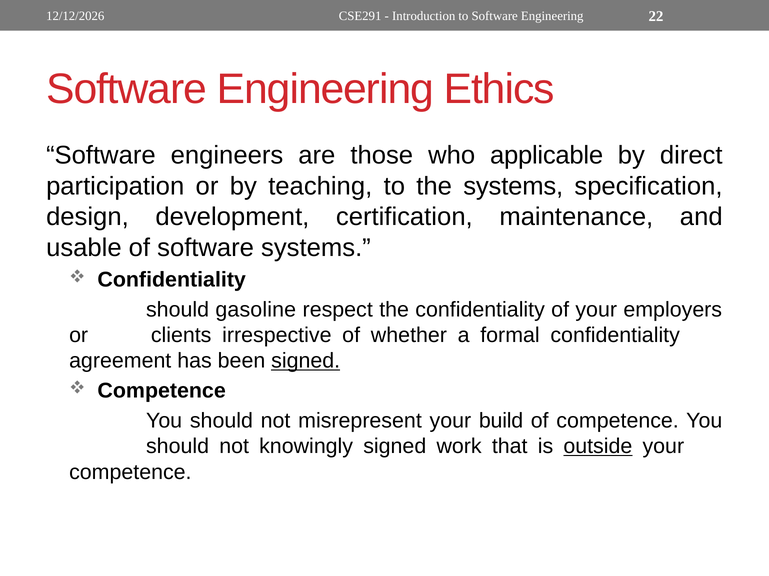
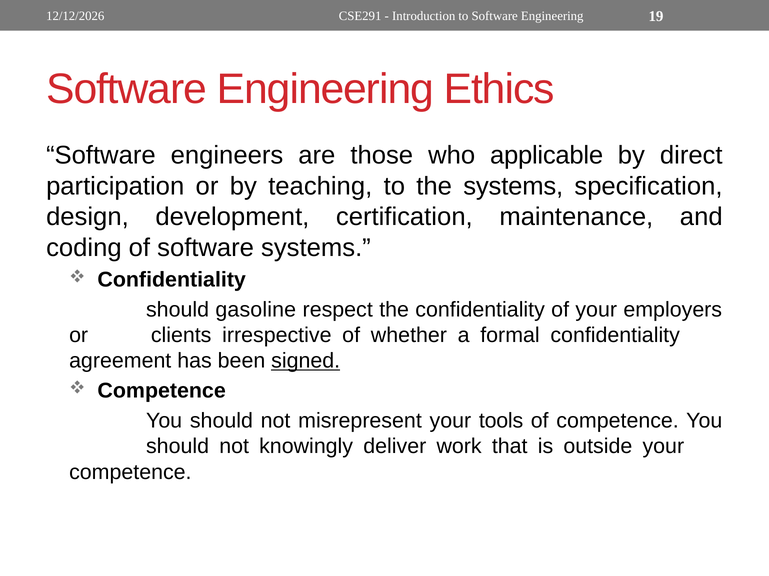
22: 22 -> 19 (656, 16)
usable: usable -> coding (84, 248)
build: build -> tools (501, 421)
knowingly signed: signed -> deliver (395, 447)
outside underline: present -> none (598, 447)
